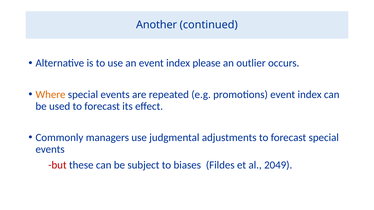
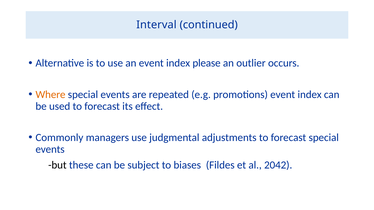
Another: Another -> Interval (156, 25)
but colour: red -> black (57, 165)
2049: 2049 -> 2042 (278, 165)
